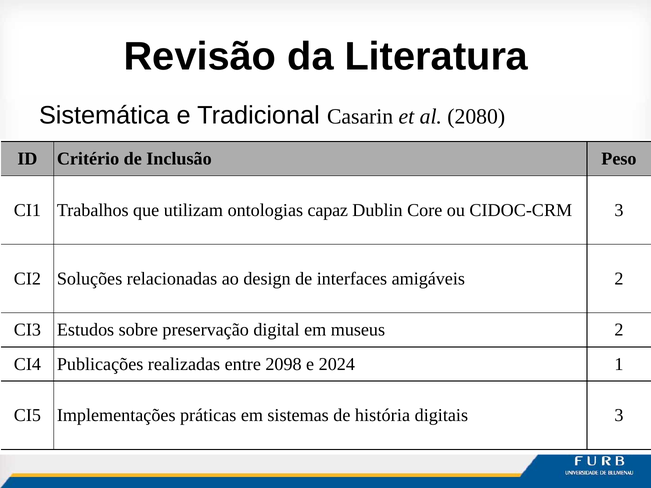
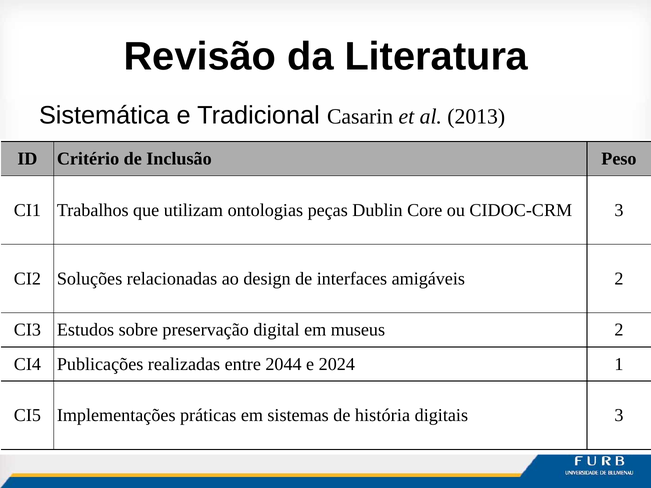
2080: 2080 -> 2013 (476, 117)
capaz: capaz -> peças (328, 210)
2098: 2098 -> 2044 (284, 364)
